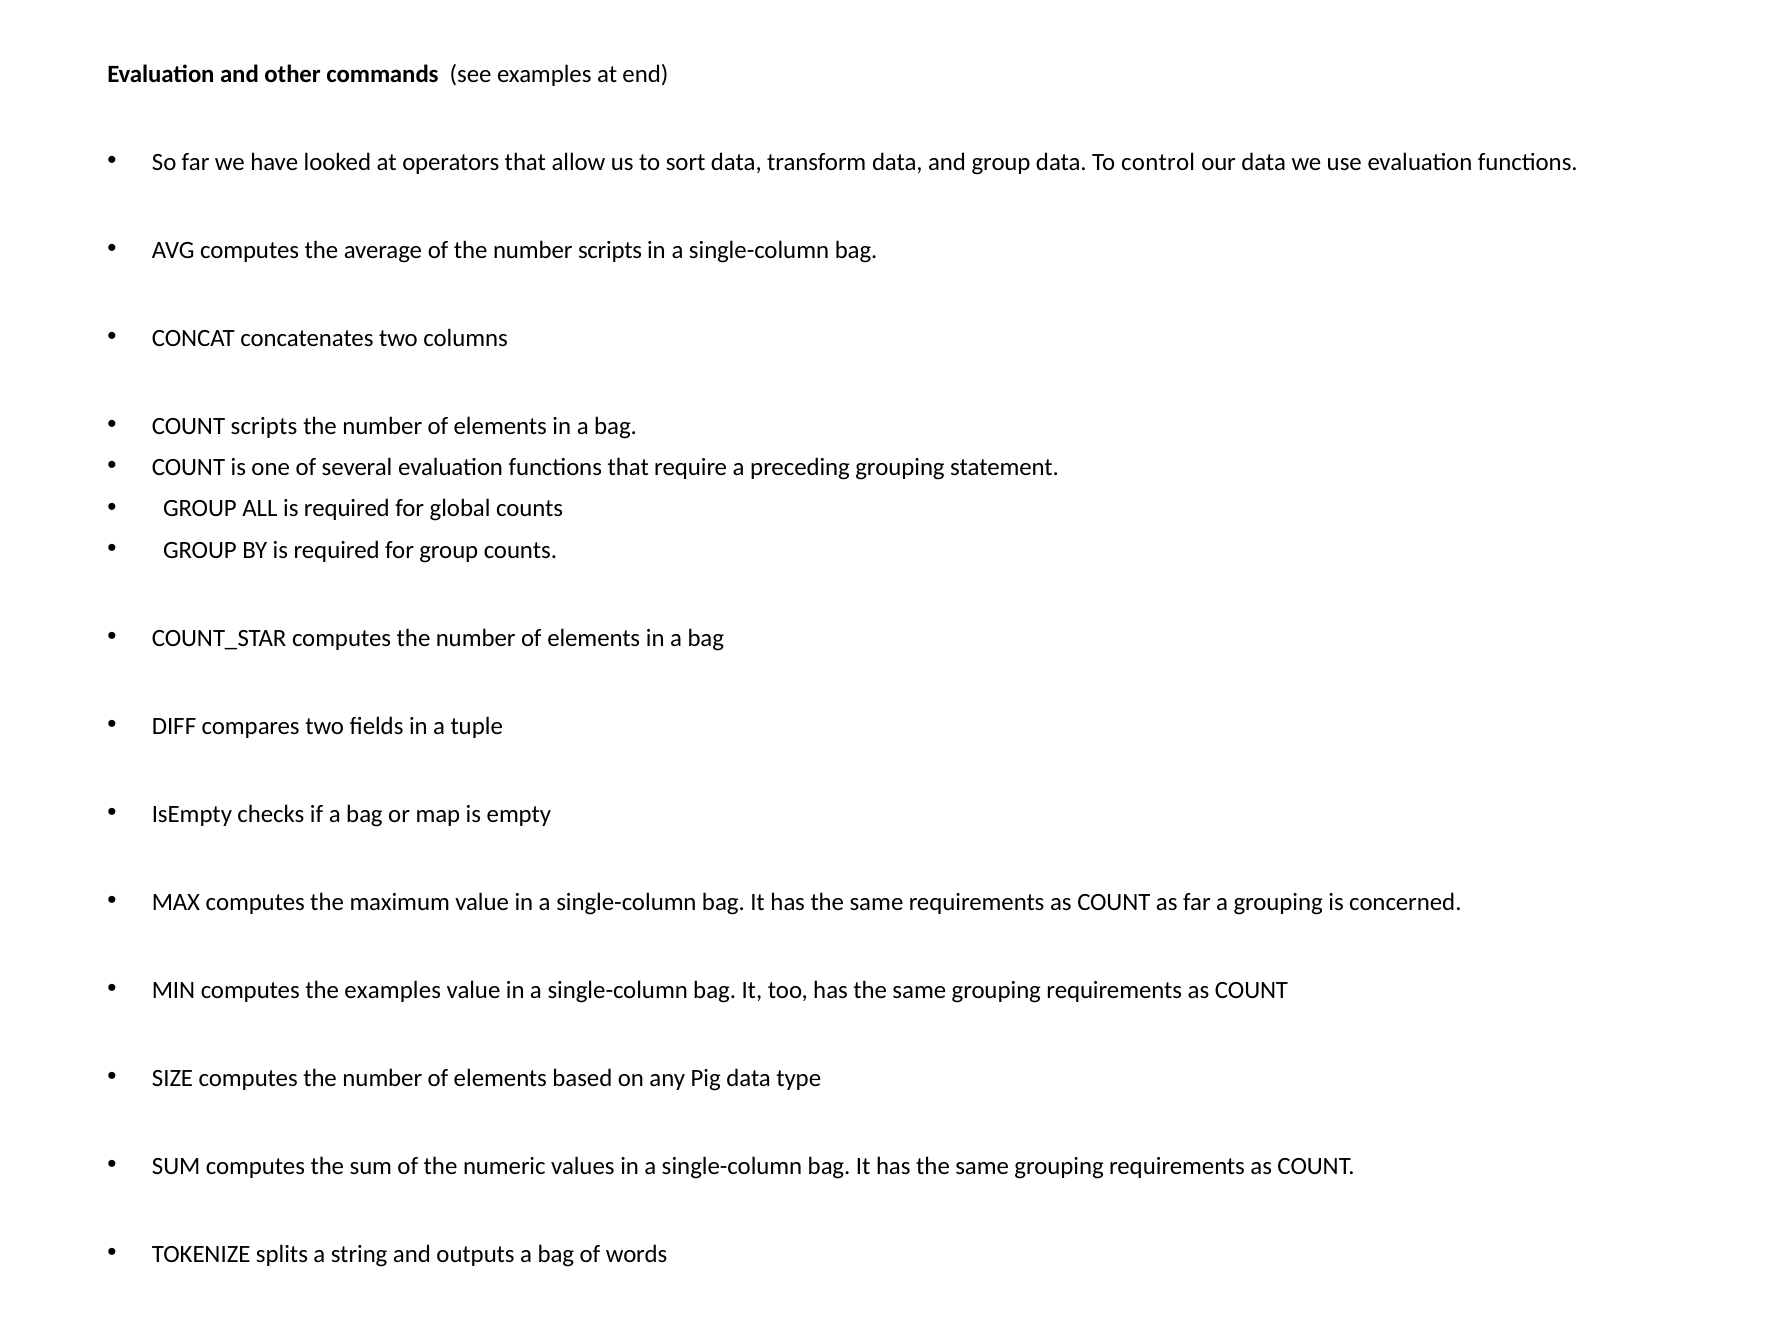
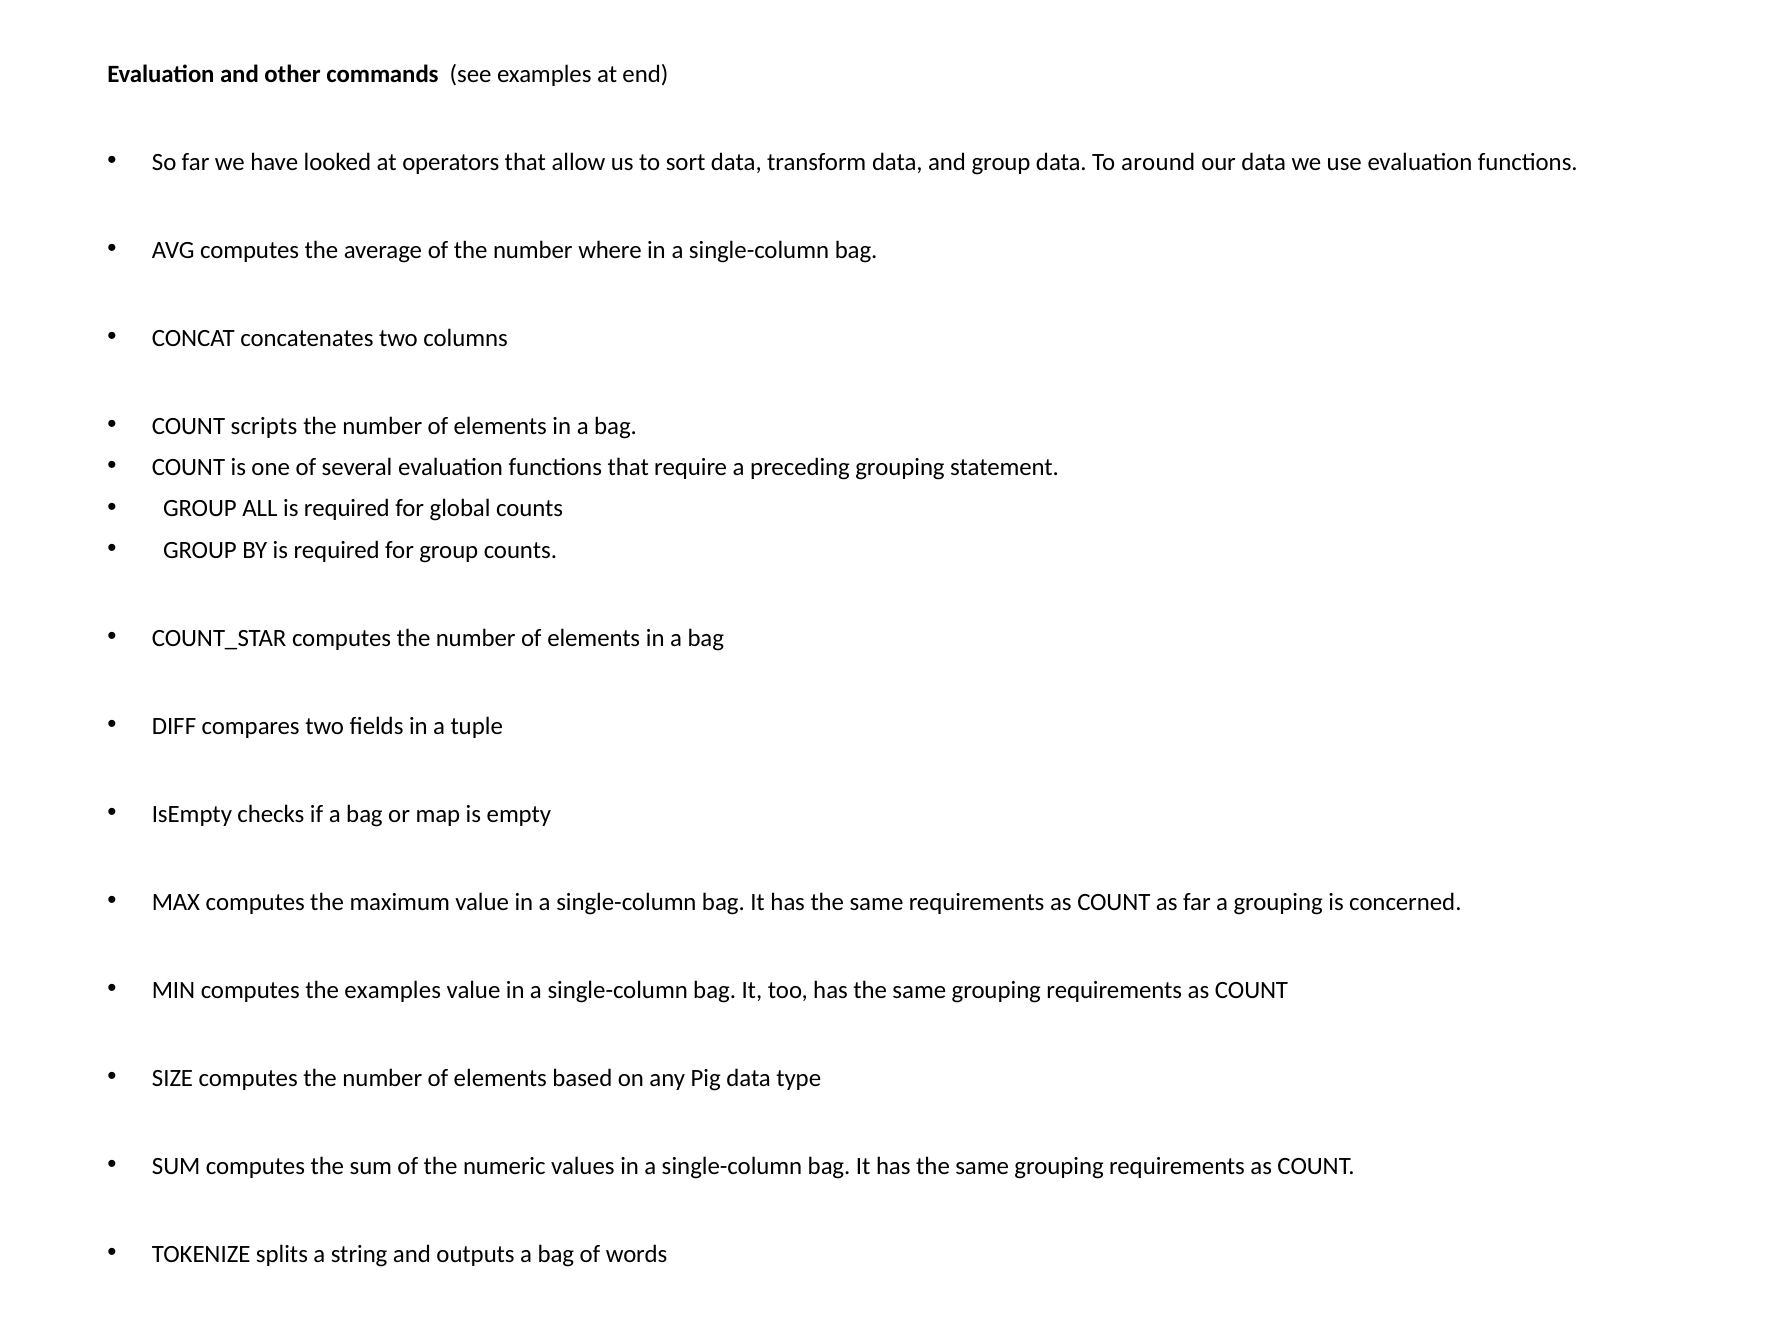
control: control -> around (1158, 162)
number scripts: scripts -> where (610, 250)
